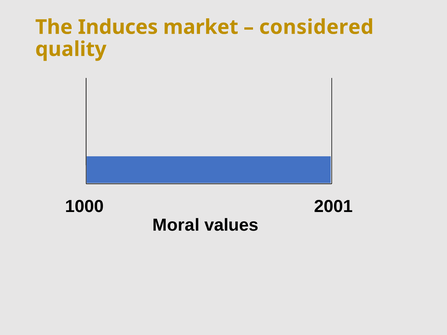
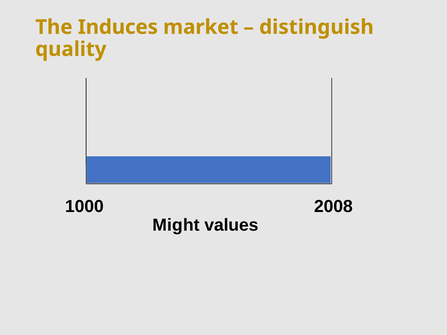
considered: considered -> distinguish (316, 27)
2001: 2001 -> 2008 (334, 207)
Moral: Moral -> Might (176, 225)
